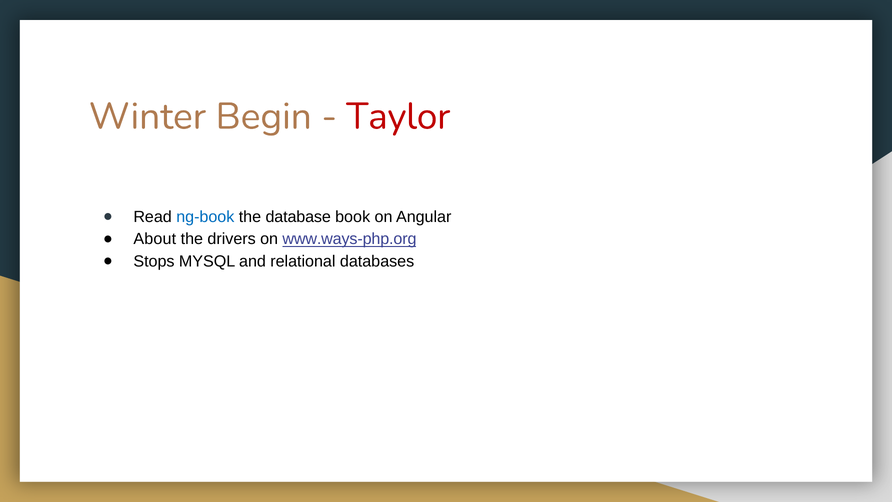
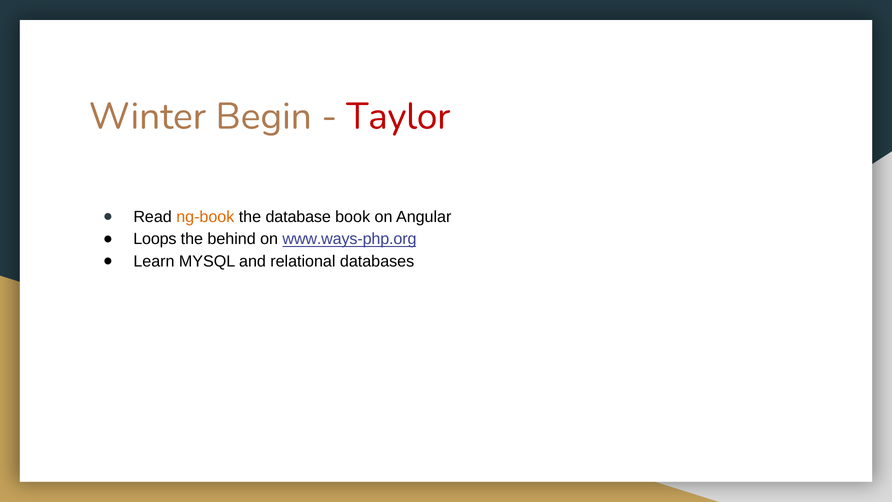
ng-book colour: blue -> orange (205, 217)
About: About -> Loops (155, 239)
drivers: drivers -> behind (232, 239)
Stops: Stops -> Learn (154, 261)
